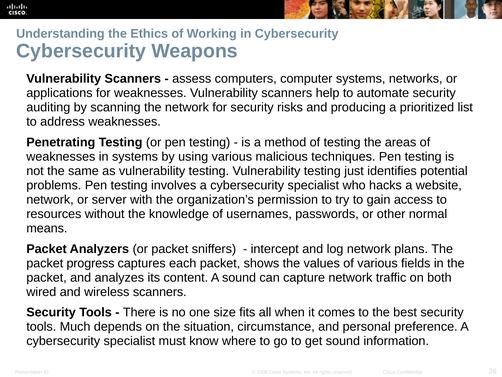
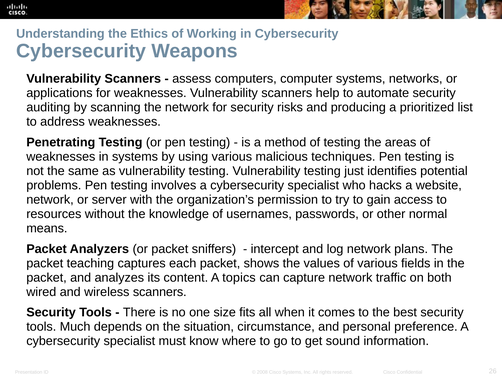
progress: progress -> teaching (90, 263)
A sound: sound -> topics (239, 277)
